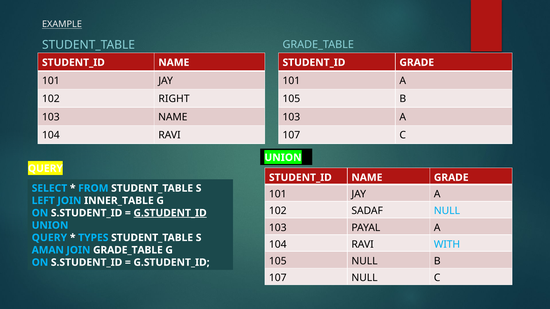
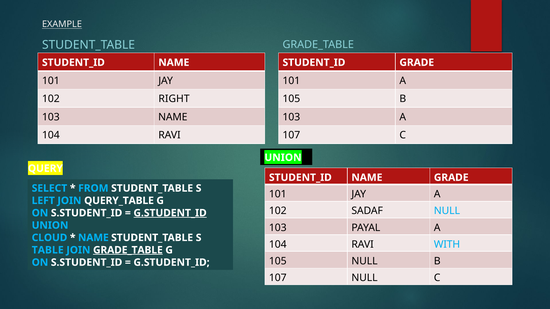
INNER_TABLE: INNER_TABLE -> QUERY_TABLE (119, 201)
QUERY: QUERY -> CLOUD (49, 238)
TYPES: TYPES -> NAME (93, 238)
AMAN: AMAN -> TABLE (48, 250)
GRADE_TABLE underline: none -> present (128, 250)
